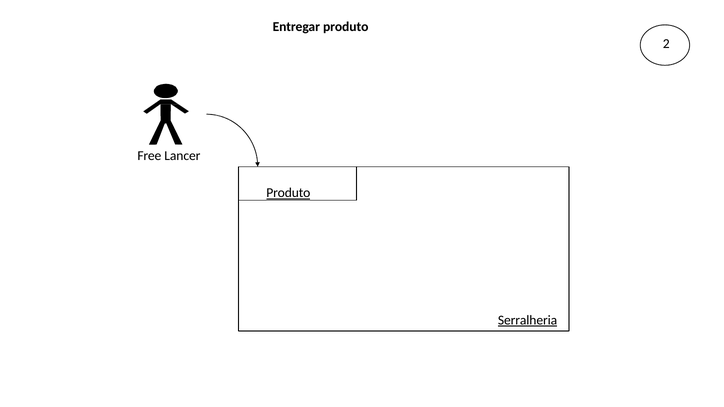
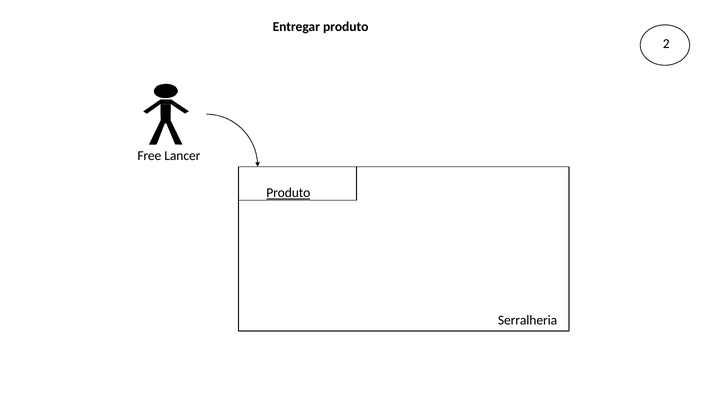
Serralheria underline: present -> none (528, 320)
